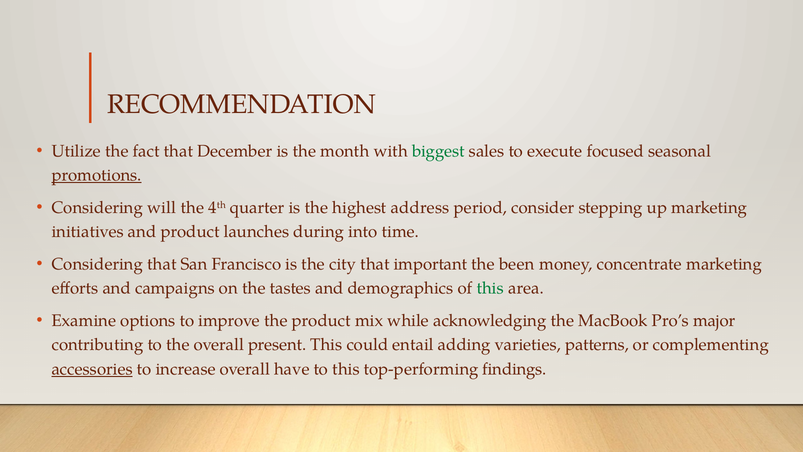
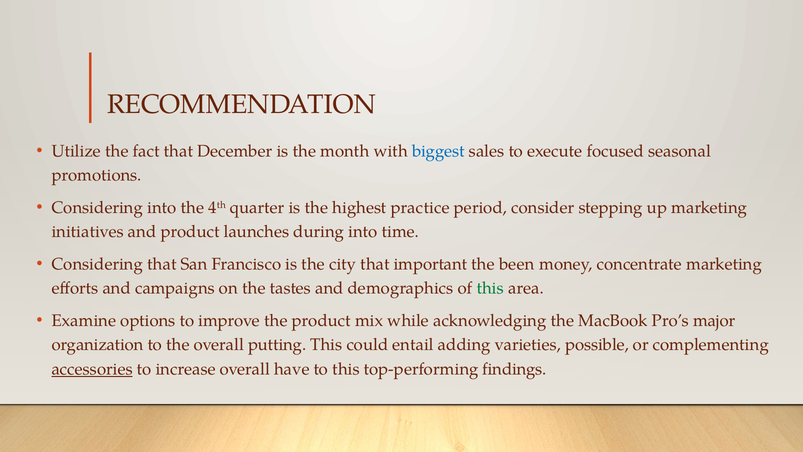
biggest colour: green -> blue (438, 151)
promotions underline: present -> none (97, 175)
Considering will: will -> into (162, 208)
address: address -> practice (420, 208)
contributing: contributing -> organization (98, 345)
present: present -> putting (277, 345)
patterns: patterns -> possible (597, 345)
